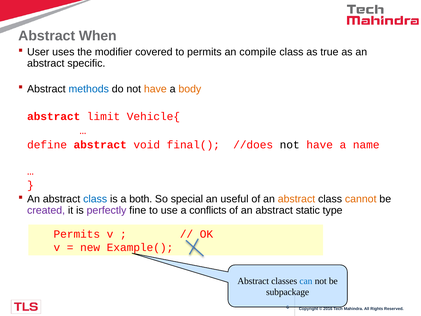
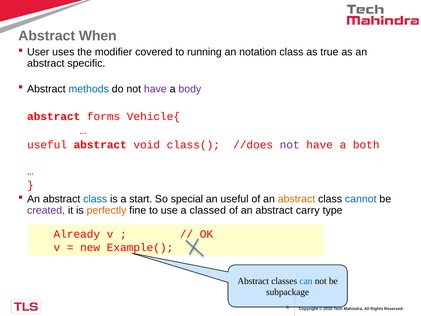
to permits: permits -> running (204, 52)
compile: compile -> notation (258, 52)
have colour: orange -> purple (155, 89)
body colour: orange -> purple (190, 89)
limit: limit -> forms (104, 116)
define: define -> useful (47, 145)
final(: final( -> class( (193, 145)
not colour: black -> purple (290, 145)
name: name -> both (366, 145)
both: both -> start (141, 199)
cannot colour: orange -> blue (361, 199)
perfectly colour: purple -> orange (107, 210)
conflicts: conflicts -> classed (208, 210)
static: static -> carry (308, 210)
Permits: Permits -> Already (77, 234)
